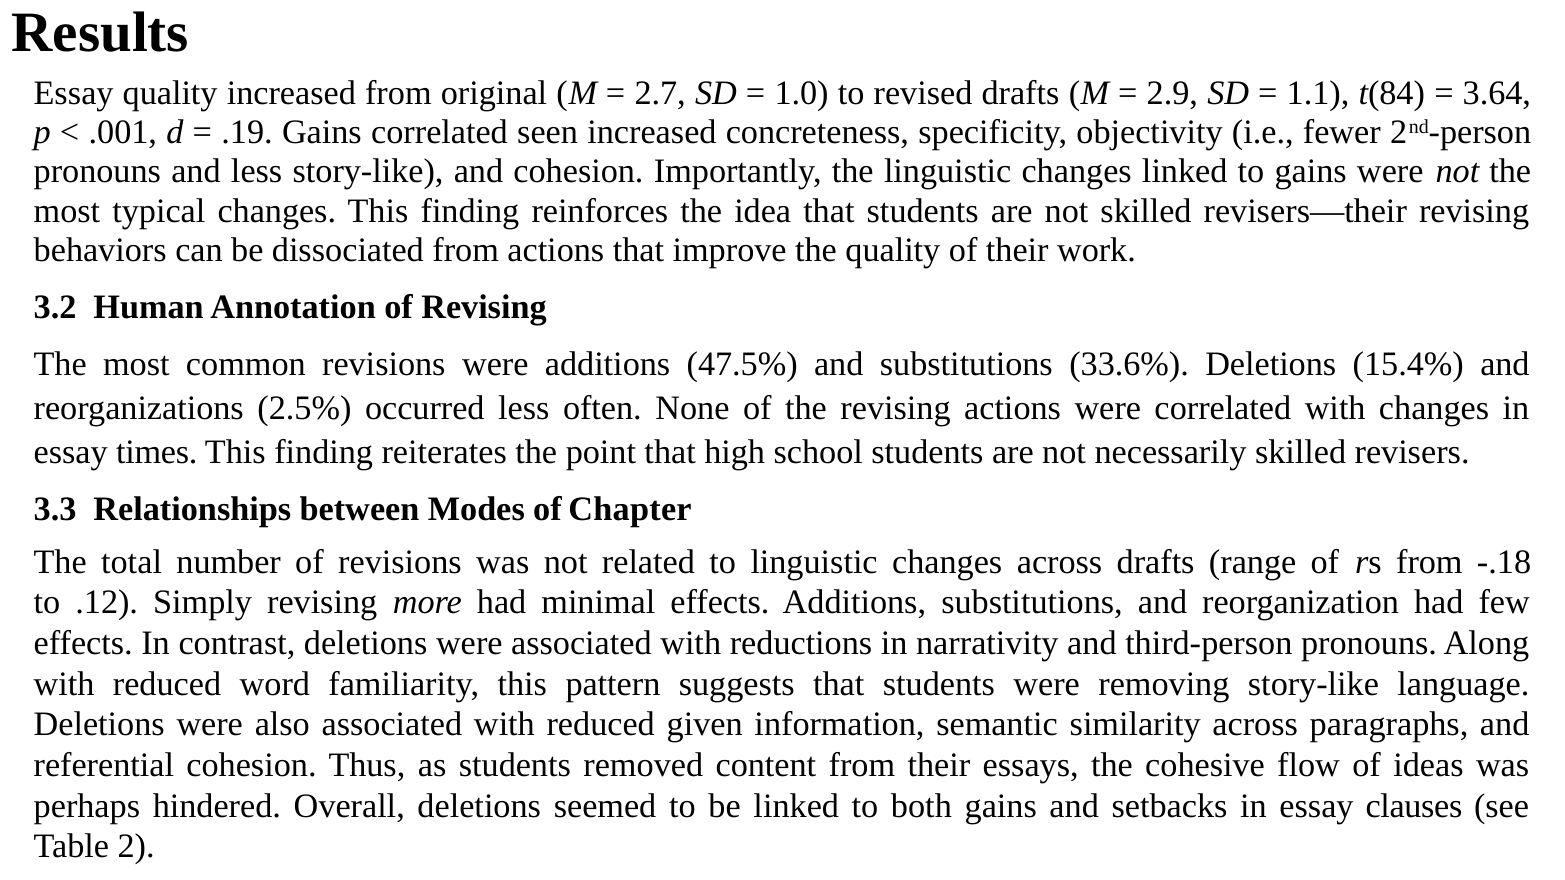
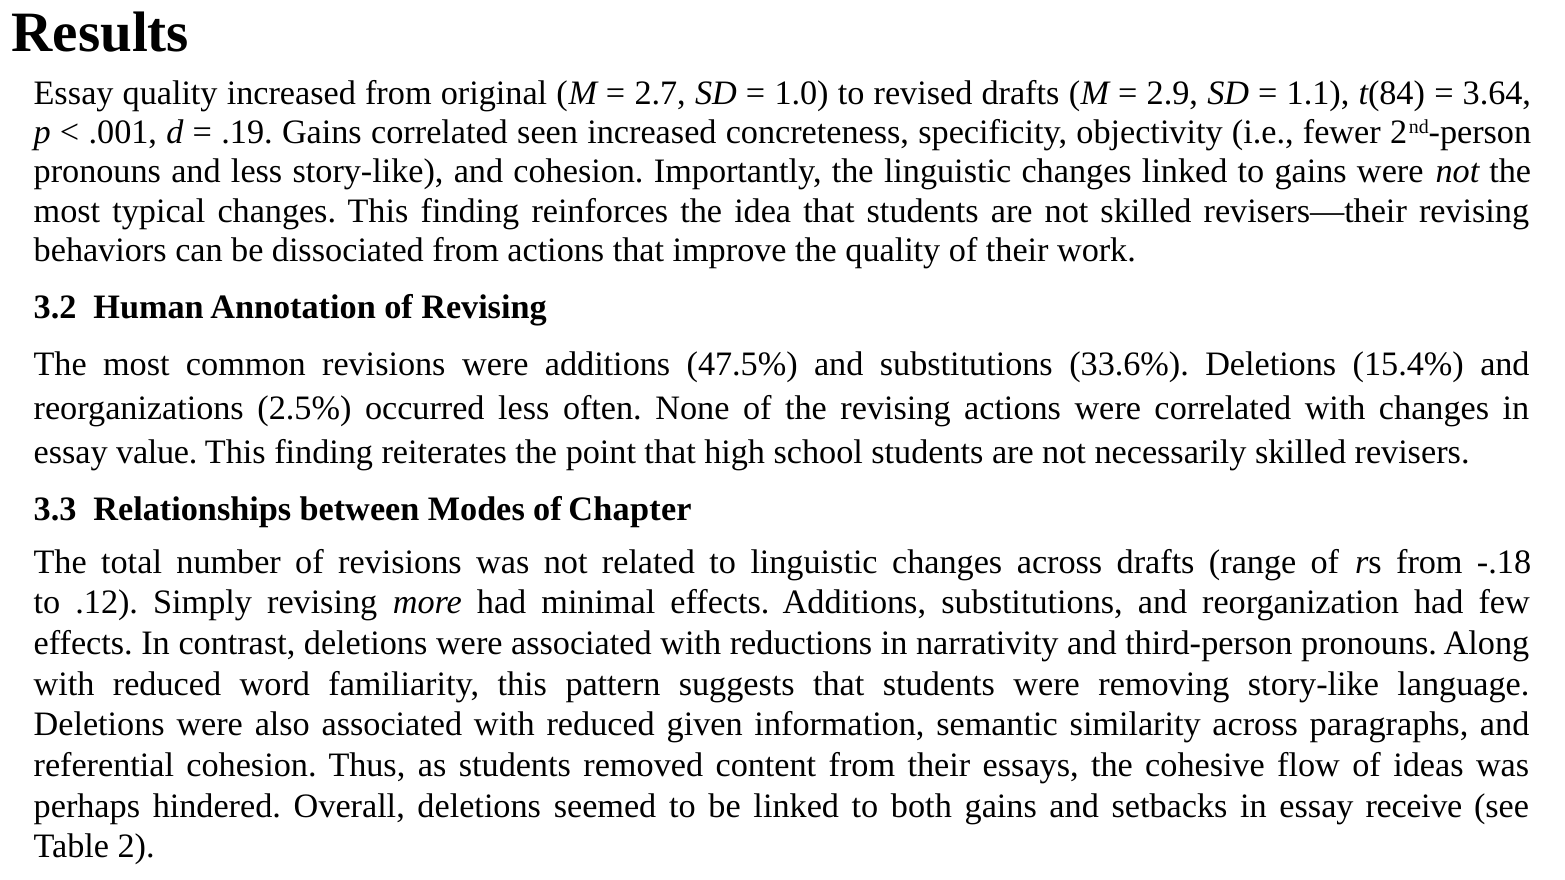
times: times -> value (157, 453)
clauses: clauses -> receive (1414, 806)
